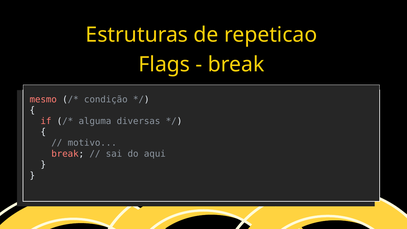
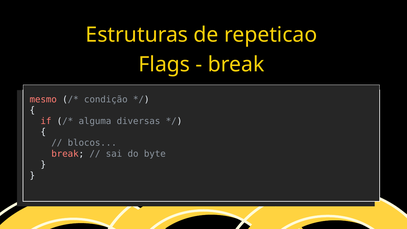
motivo: motivo -> blocos (92, 143)
aqui: aqui -> byte (155, 154)
